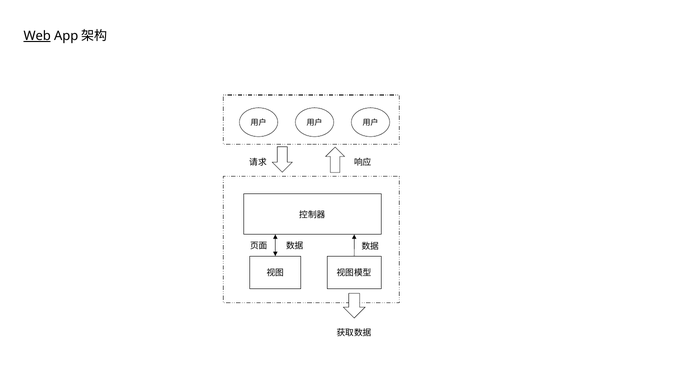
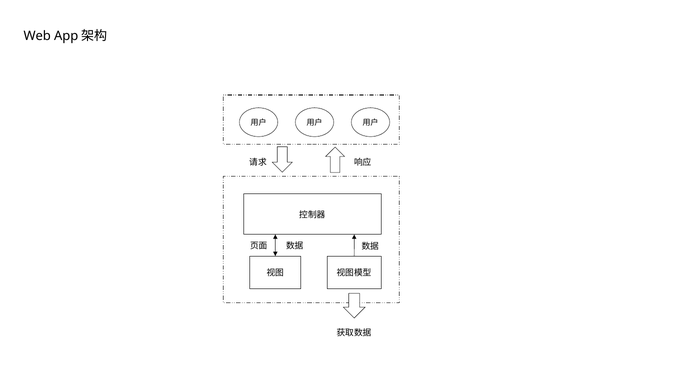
Web underline: present -> none (37, 36)
